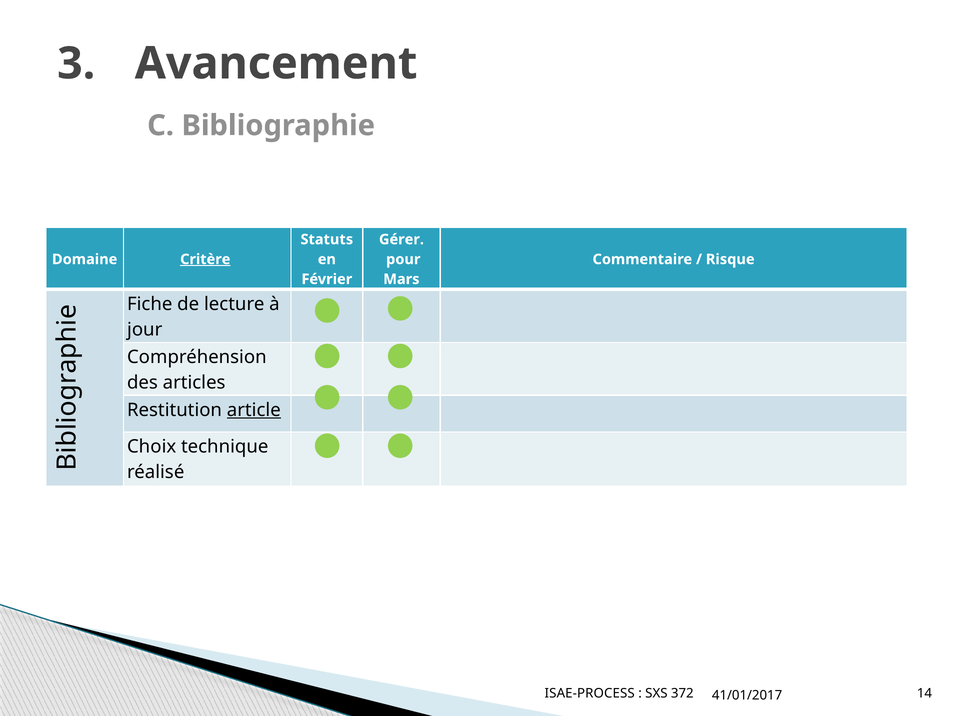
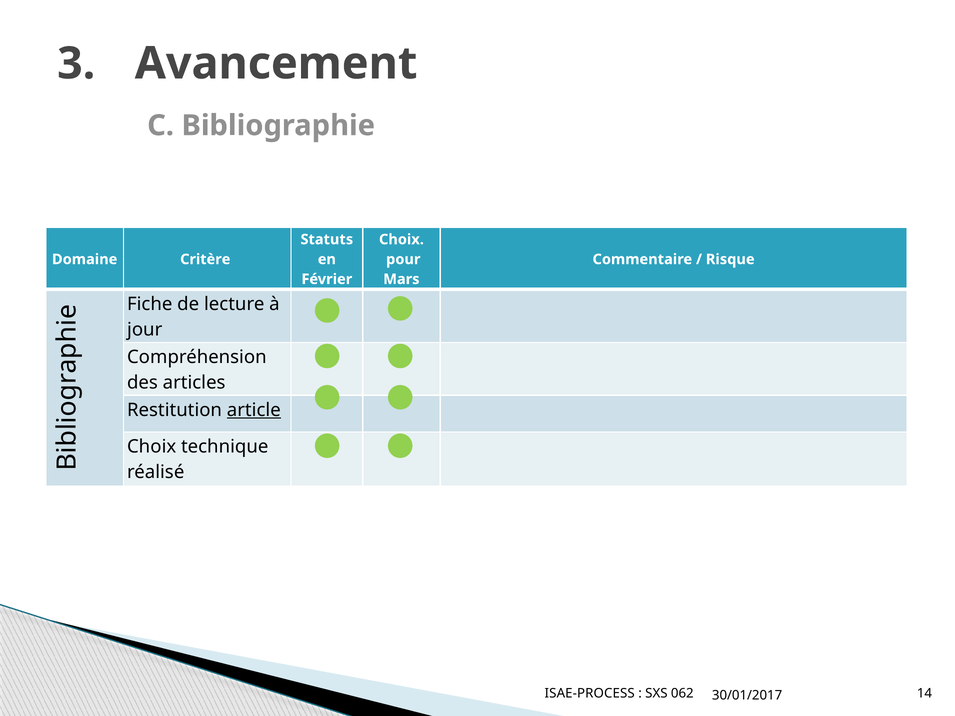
Gérer: Gérer -> Choix (401, 240)
Critère underline: present -> none (205, 259)
372: 372 -> 062 (682, 694)
41/01/2017: 41/01/2017 -> 30/01/2017 (747, 696)
